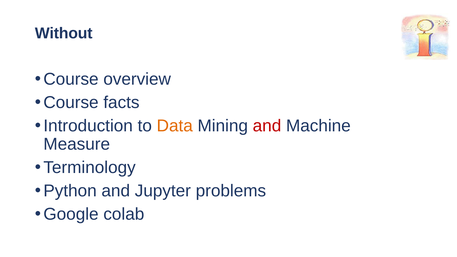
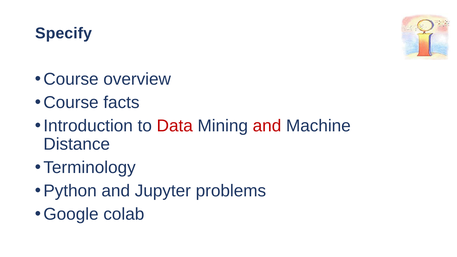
Without: Without -> Specify (64, 33)
Data colour: orange -> red (175, 126)
Measure: Measure -> Distance (77, 144)
